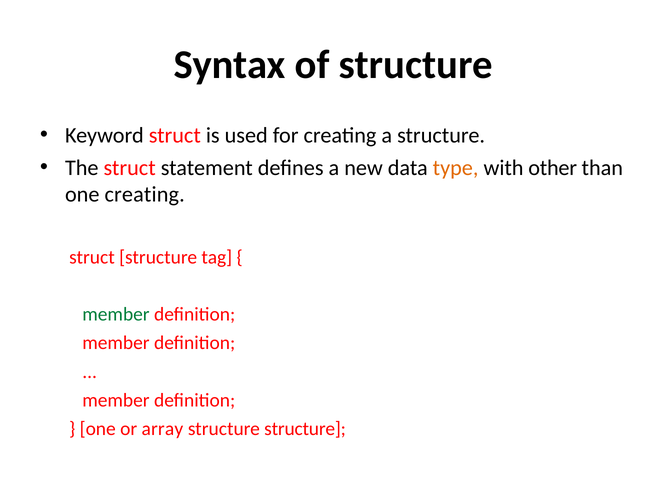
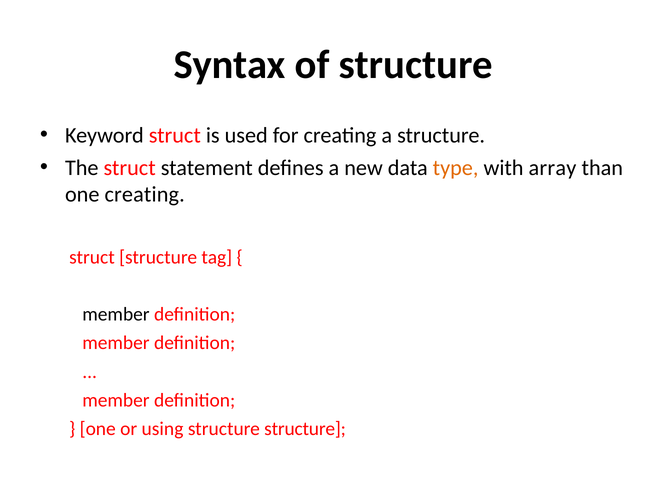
other: other -> array (552, 168)
member colour: green -> black (116, 314)
array: array -> using (162, 428)
